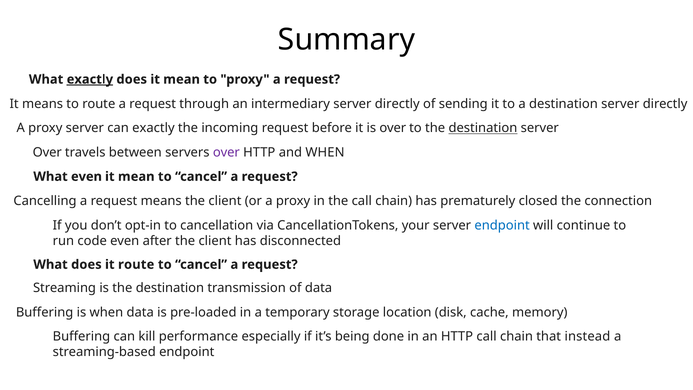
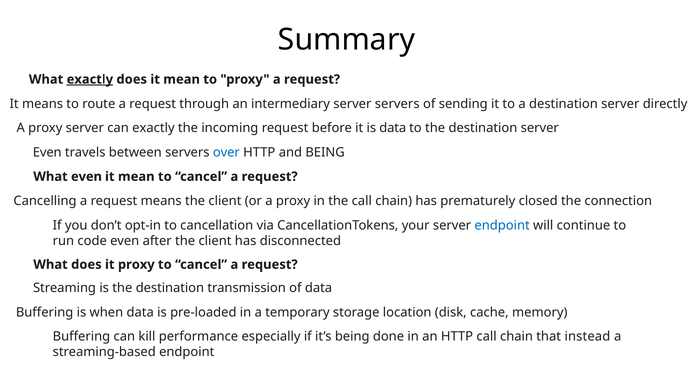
intermediary server directly: directly -> servers (397, 104)
is over: over -> data (393, 128)
destination underline: present -> none (483, 128)
Over: Over -> Even (47, 152)
over colour: purple -> blue (226, 152)
and WHEN: WHEN -> BEING (325, 152)
it route: route -> proxy (136, 264)
